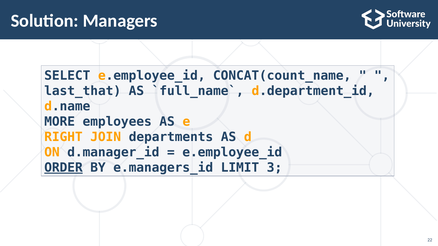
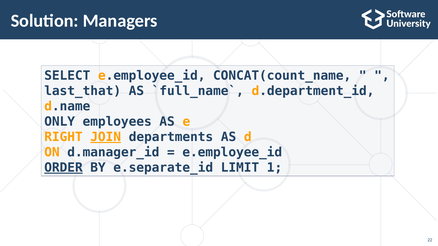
MORE: MORE -> ONLY (60, 122)
JOIN underline: none -> present (106, 137)
e.managers_id: e.managers_id -> e.separate_id (163, 168)
3: 3 -> 1 (275, 168)
